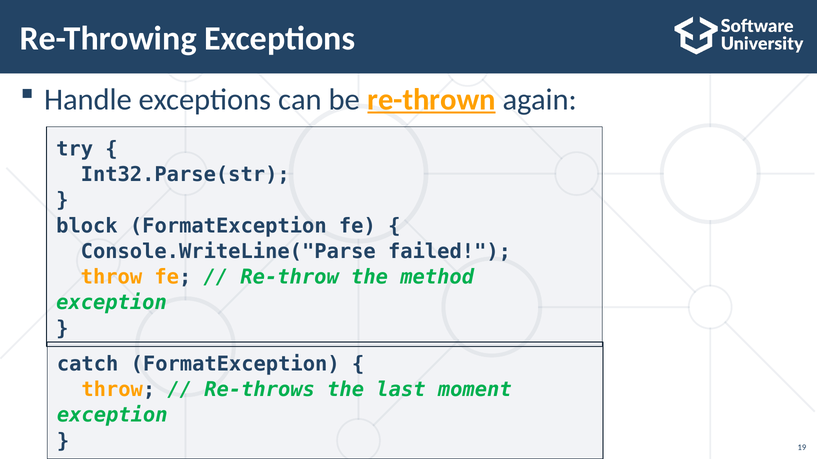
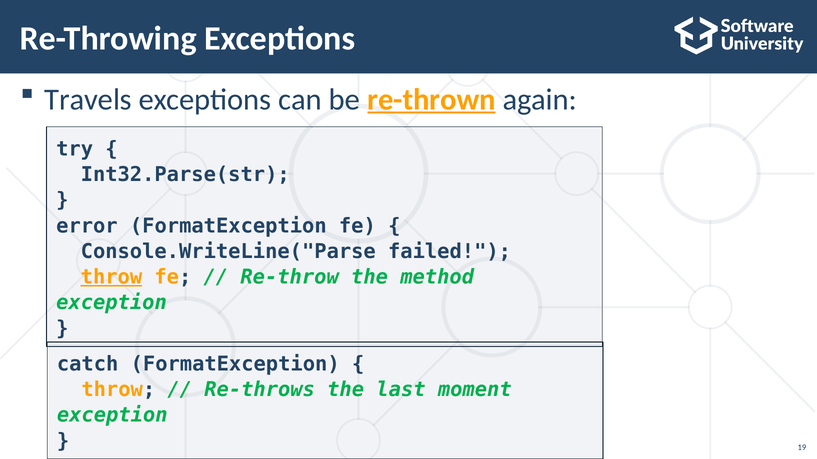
Handle: Handle -> Travels (88, 100)
block: block -> error (87, 226)
throw underline: none -> present (111, 277)
